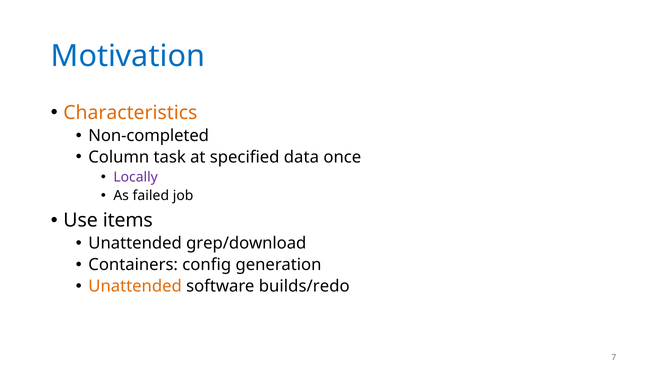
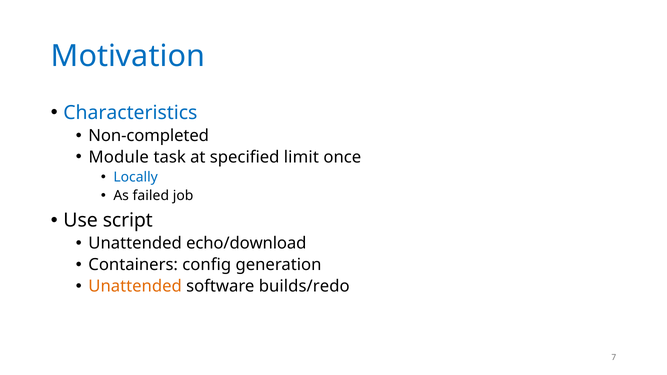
Characteristics colour: orange -> blue (130, 113)
Column: Column -> Module (119, 157)
data: data -> limit (301, 157)
Locally colour: purple -> blue (136, 177)
items: items -> script (128, 221)
grep/download: grep/download -> echo/download (246, 244)
